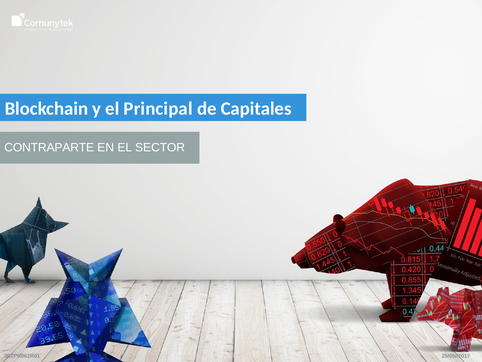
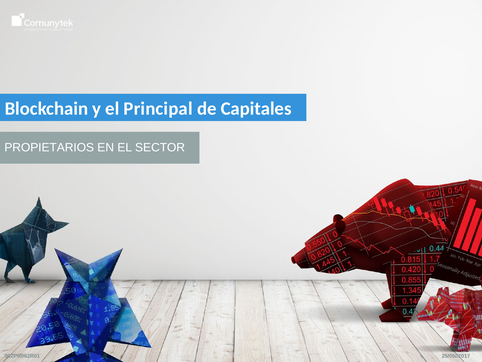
CONTRAPARTE: CONTRAPARTE -> PROPIETARIOS (49, 147)
